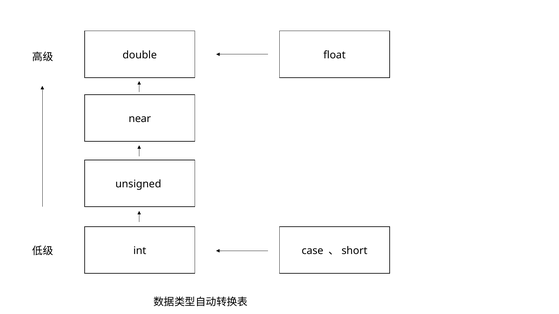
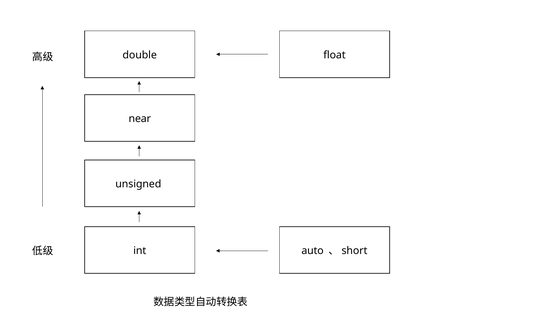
case: case -> auto (313, 251)
